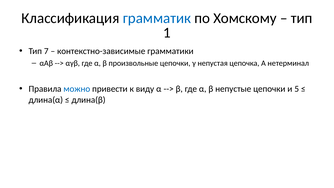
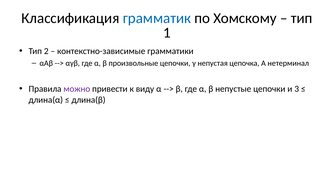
7: 7 -> 2 (46, 51)
можно colour: blue -> purple (77, 89)
5: 5 -> 3 (297, 89)
